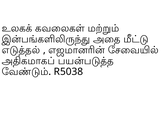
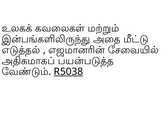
R5038 underline: none -> present (68, 72)
